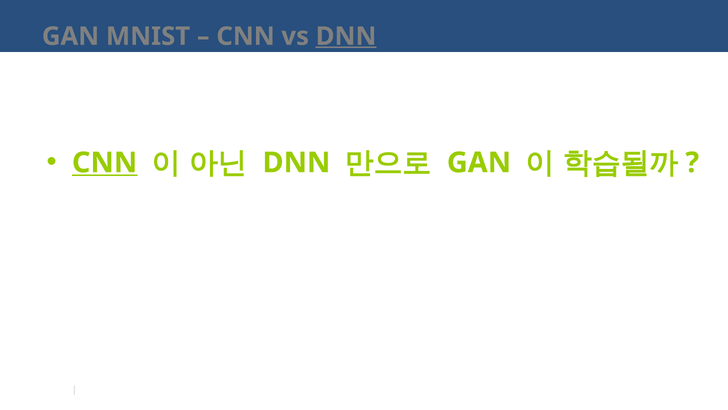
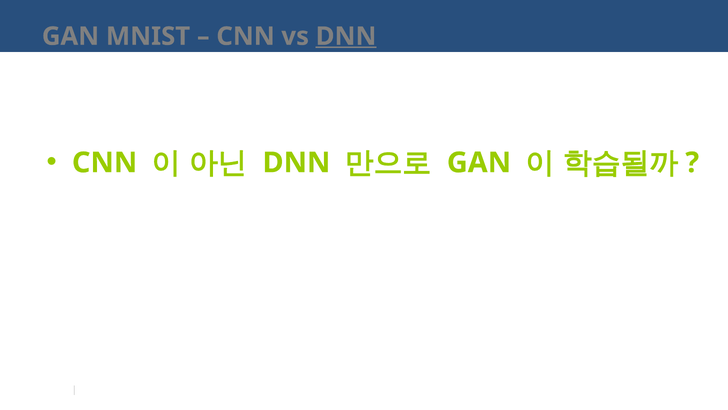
CNN underline: present -> none (105, 163)
